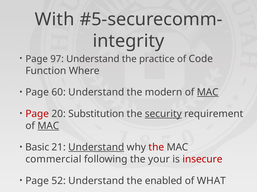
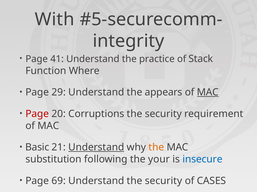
97: 97 -> 41 (57, 59)
Code: Code -> Stack (201, 59)
60: 60 -> 29 (59, 93)
modern: modern -> appears (164, 93)
Substitution: Substitution -> Corruptions (96, 114)
security underline: present -> none (163, 114)
MAC underline: present -> none (48, 126)
the colour: red -> orange (156, 148)
commercial: commercial -> substitution (54, 160)
insecure colour: red -> blue (203, 160)
52: 52 -> 69 (59, 181)
Understand the enabled: enabled -> security (164, 181)
WHAT: WHAT -> CASES (211, 181)
